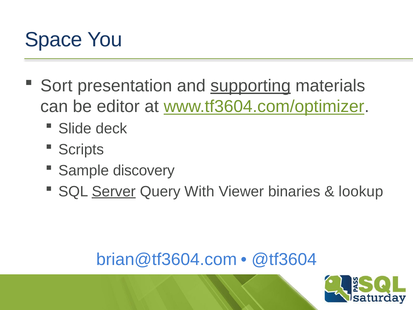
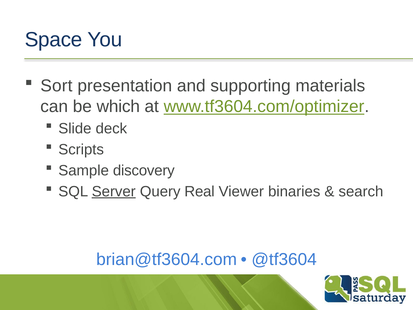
supporting underline: present -> none (251, 86)
editor: editor -> which (118, 107)
With: With -> Real (200, 191)
lookup: lookup -> search (361, 191)
